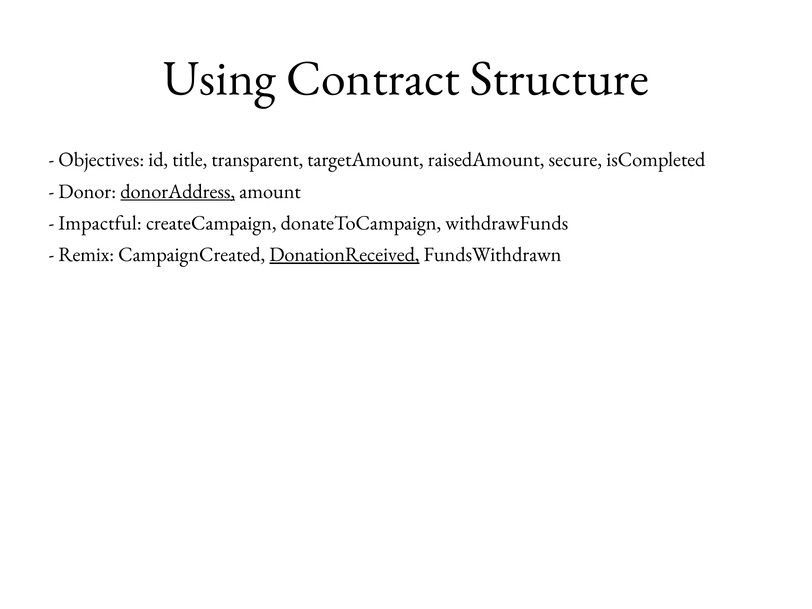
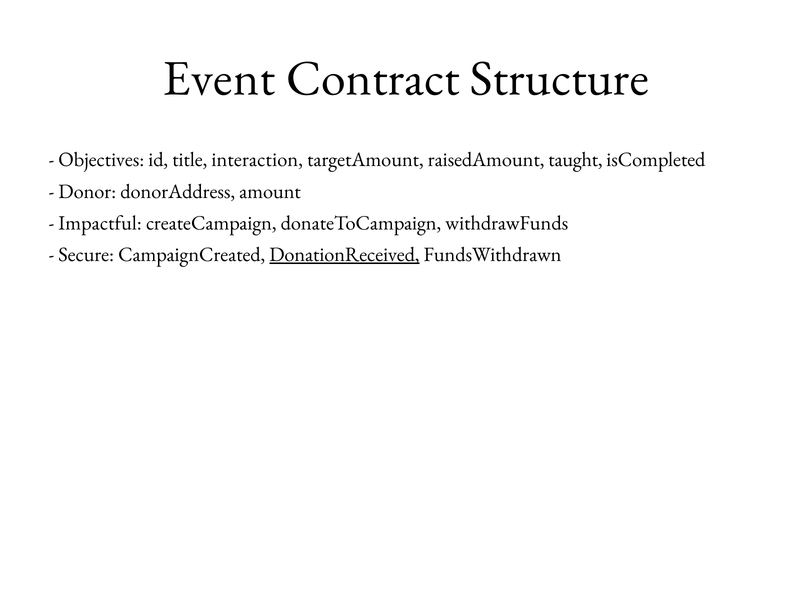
Using: Using -> Event (219, 79)
transparent: transparent -> interaction (257, 160)
secure: secure -> taught (576, 160)
donorAddress underline: present -> none (178, 191)
Remix: Remix -> Secure (86, 255)
